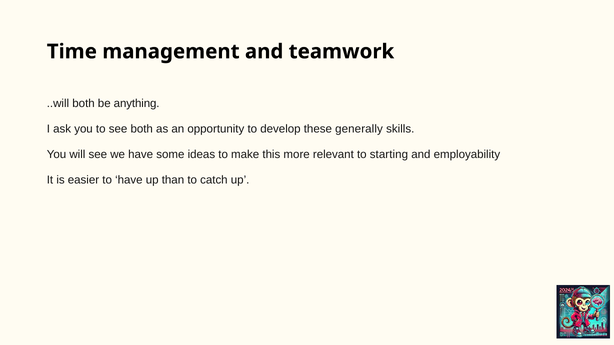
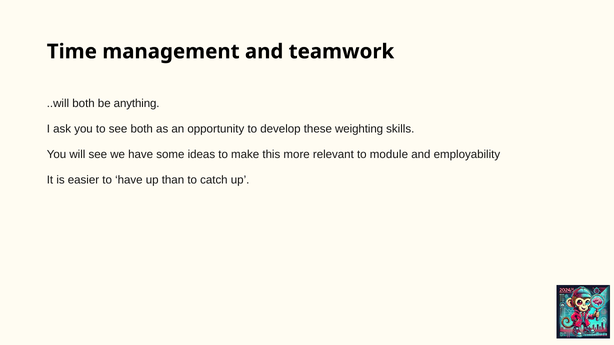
generally: generally -> weighting (359, 129)
starting: starting -> module (389, 155)
